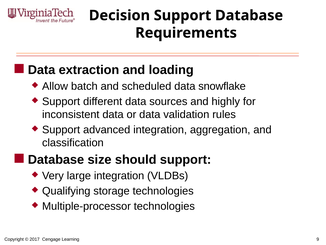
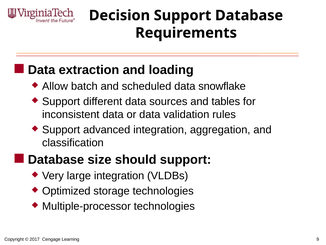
highly: highly -> tables (226, 101)
Qualifying: Qualifying -> Optimized (66, 191)
